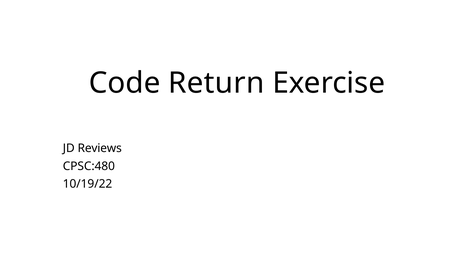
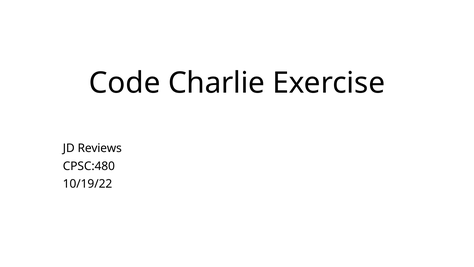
Return: Return -> Charlie (217, 83)
